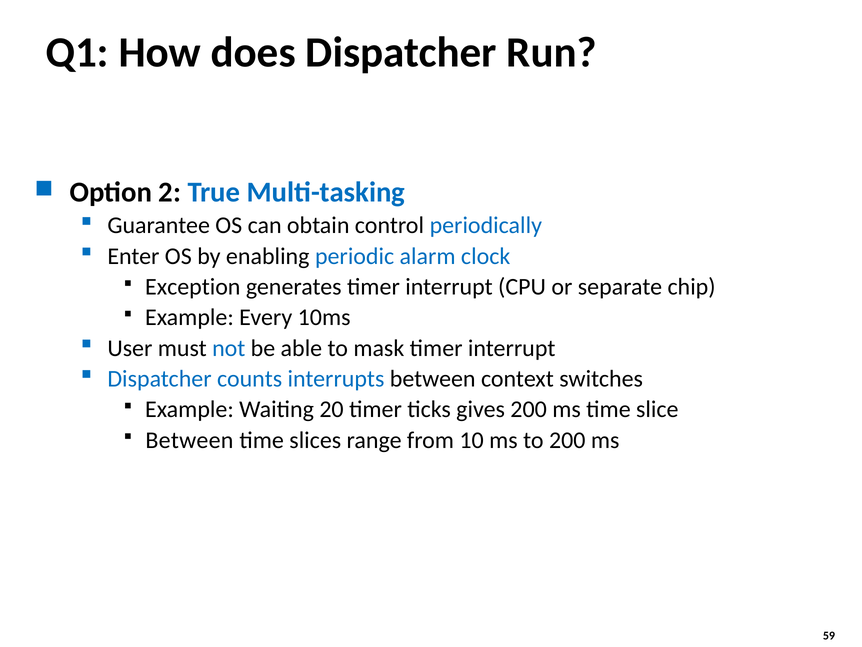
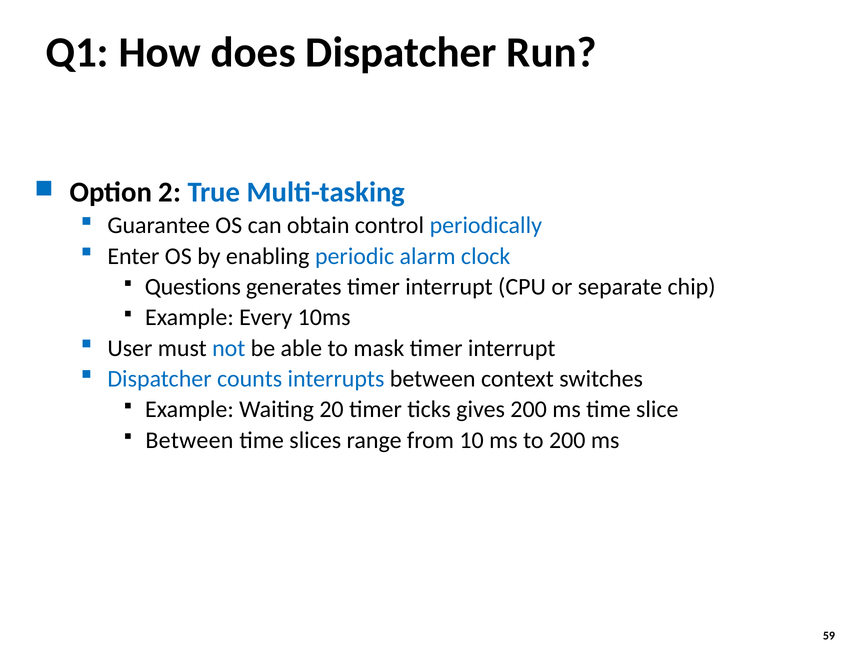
Exception: Exception -> Questions (193, 287)
